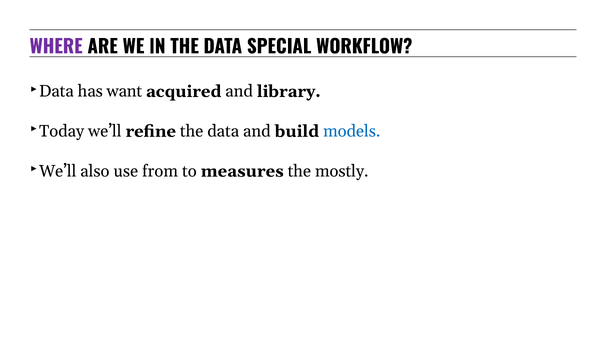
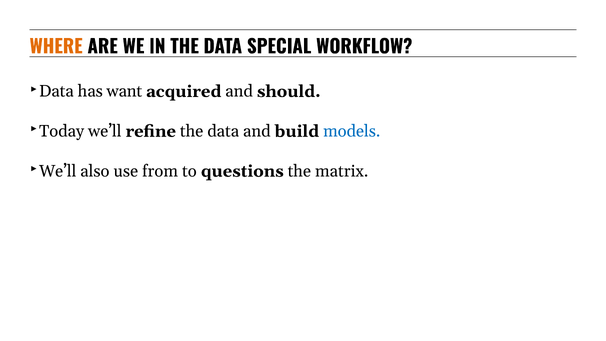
WHERE colour: purple -> orange (56, 47)
library: library -> should (289, 91)
measures: measures -> questions (242, 171)
mostly: mostly -> matrix (342, 171)
